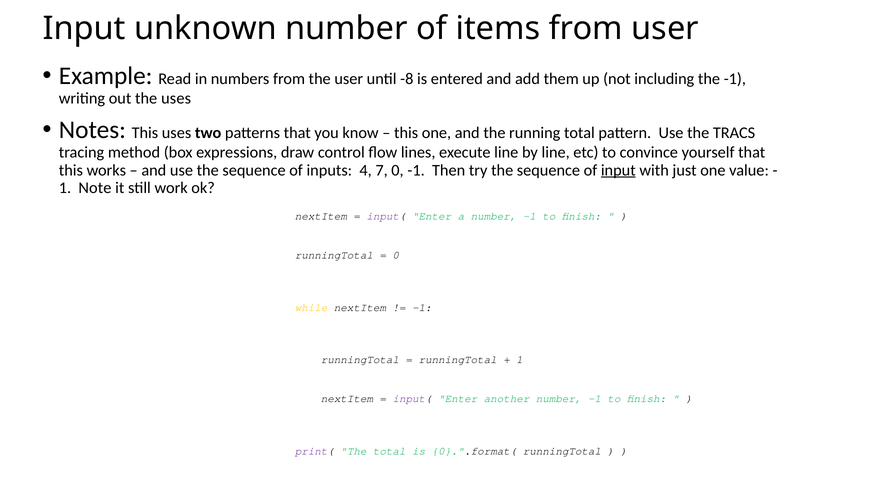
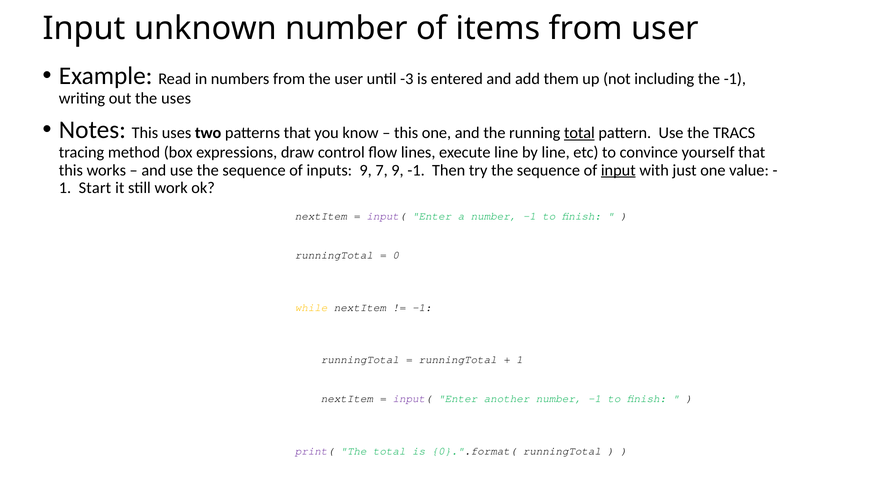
-8: -8 -> -3 (407, 79)
total underline: none -> present (579, 133)
inputs 4: 4 -> 9 (366, 170)
7 0: 0 -> 9 (398, 170)
Note: Note -> Start (95, 188)
